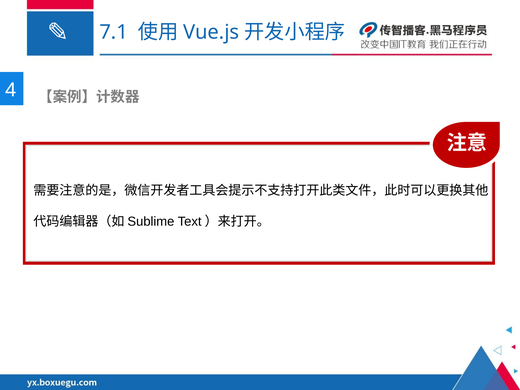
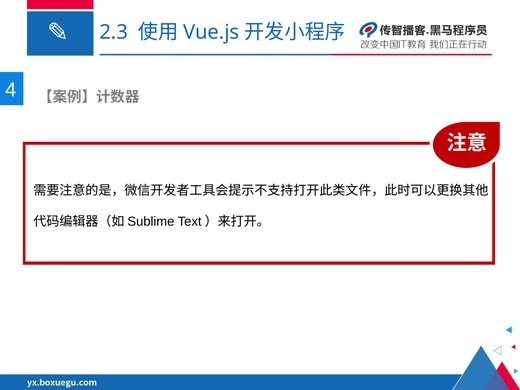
7.1: 7.1 -> 2.3 (114, 32)
